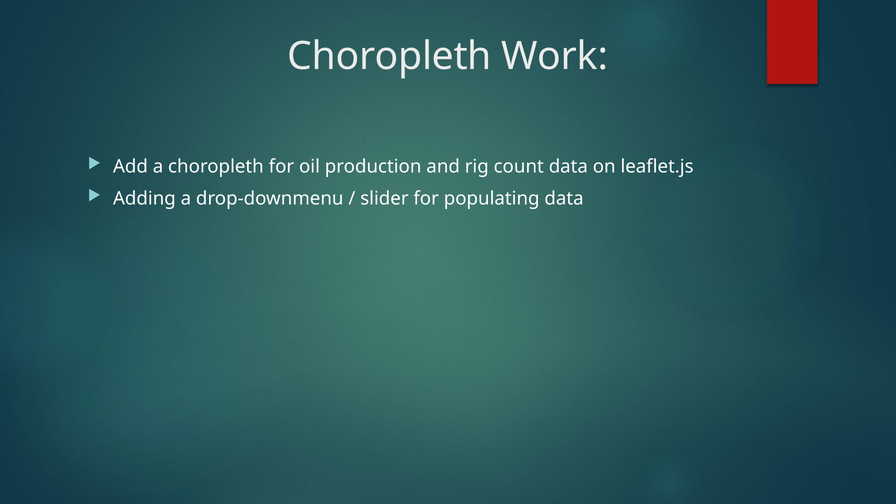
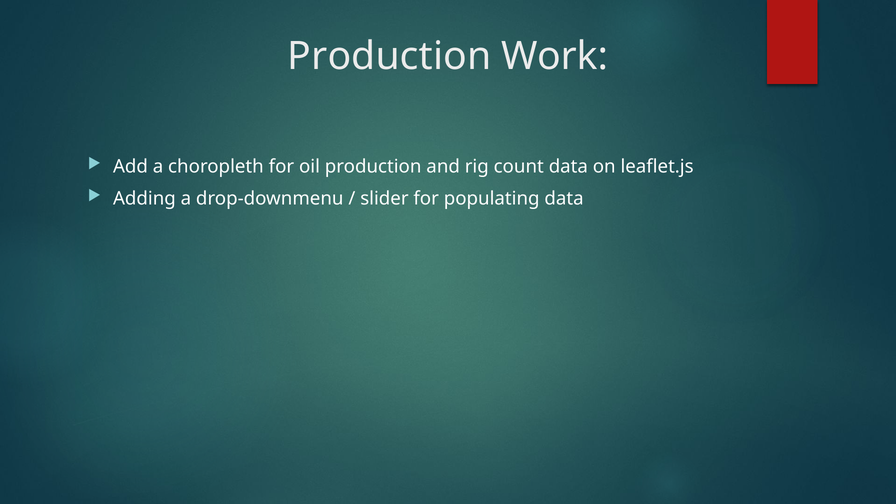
Choropleth: Choropleth -> Production (389, 56)
